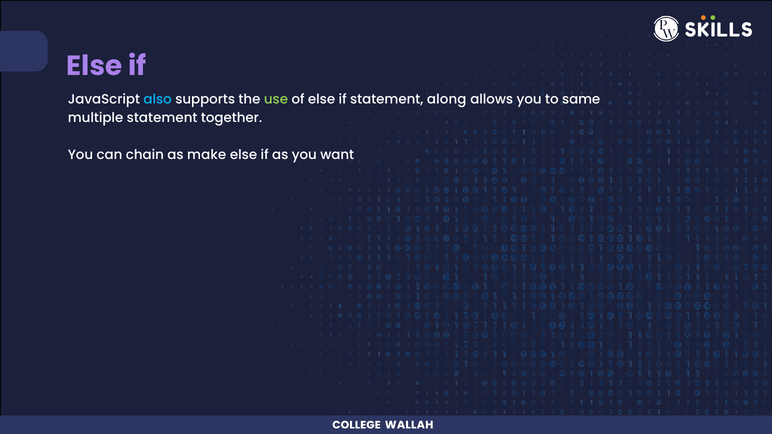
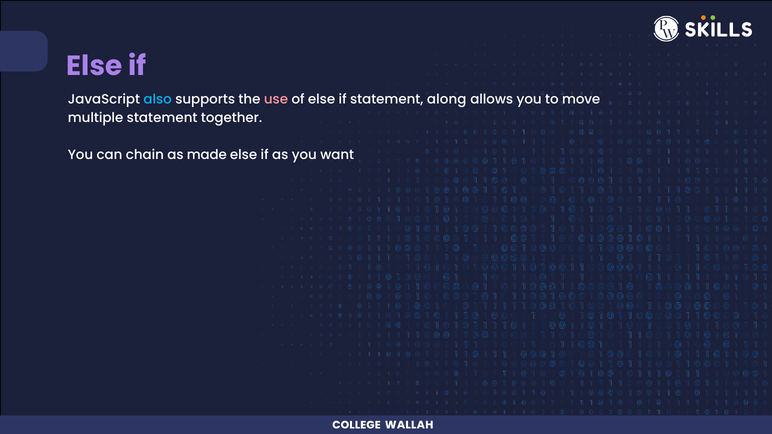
use colour: light green -> pink (276, 99)
same: same -> move (581, 99)
make: make -> made (207, 155)
